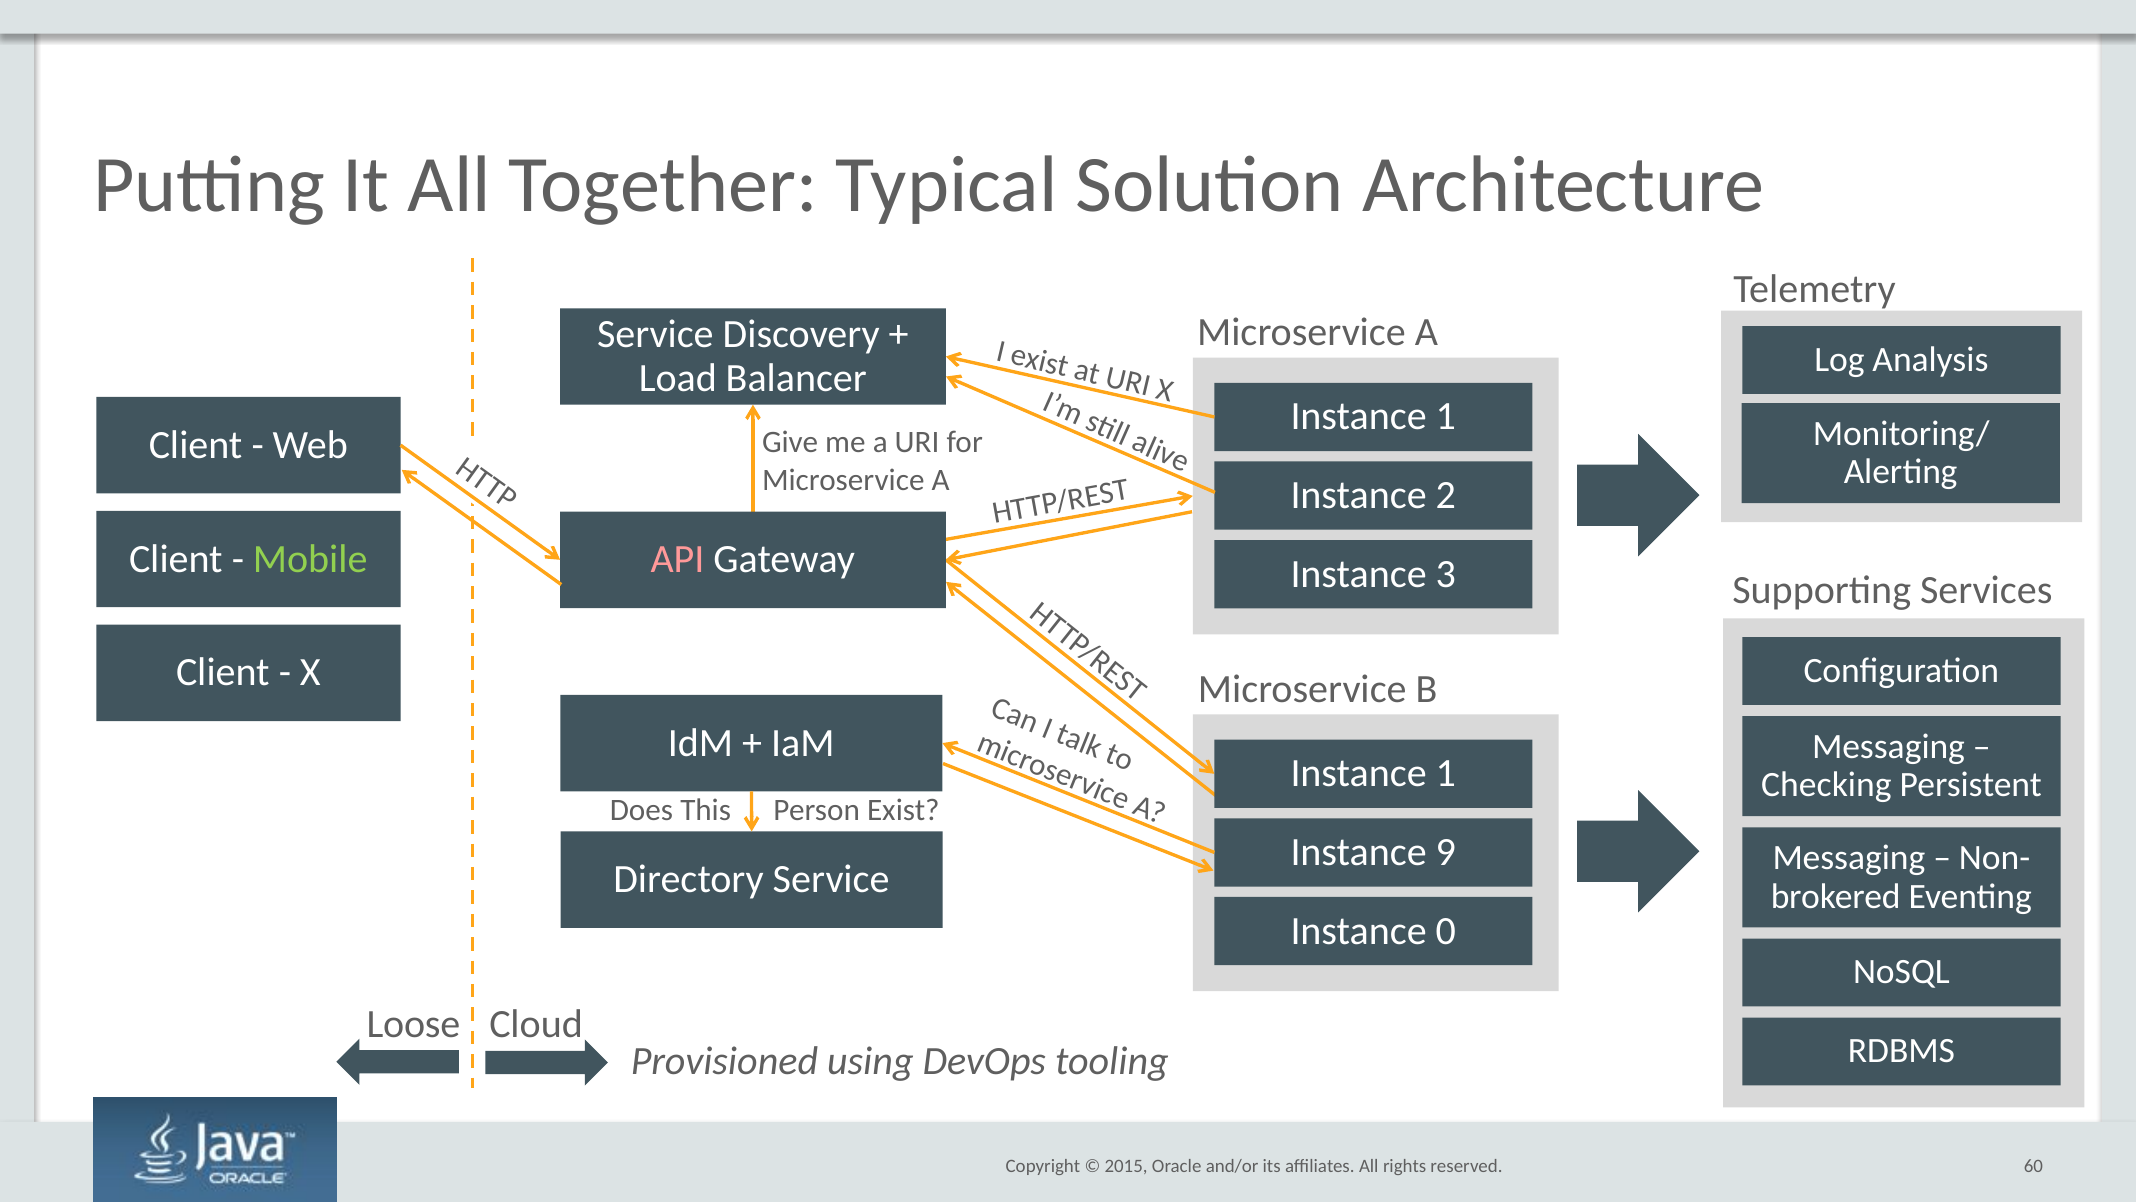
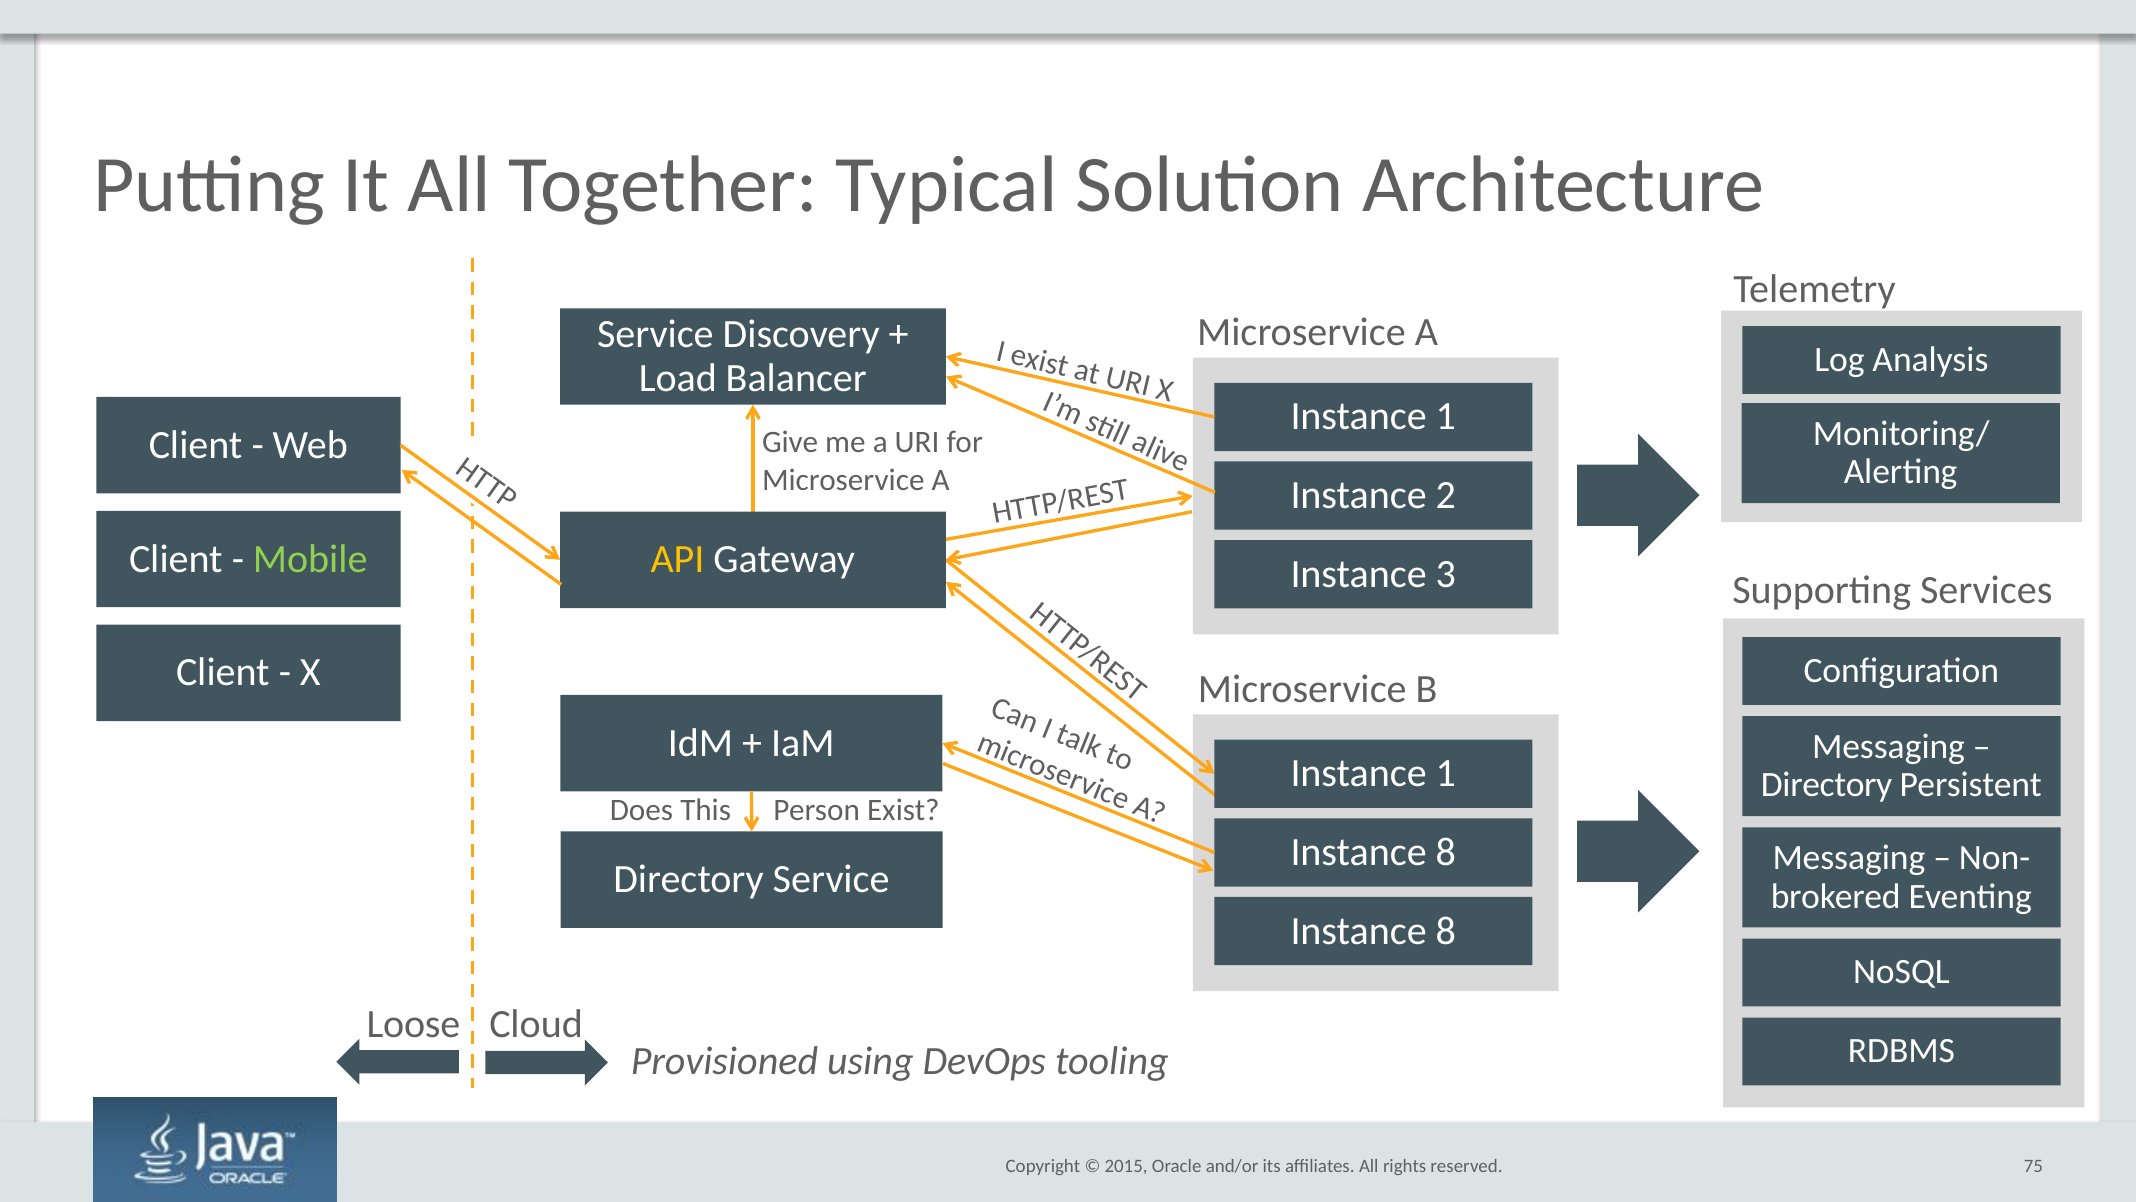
API colour: pink -> yellow (678, 559)
Checking: Checking -> Directory (1827, 785)
9: 9 -> 8 (1446, 852)
0: 0 -> 8 (1446, 931)
60: 60 -> 75 (2033, 1166)
